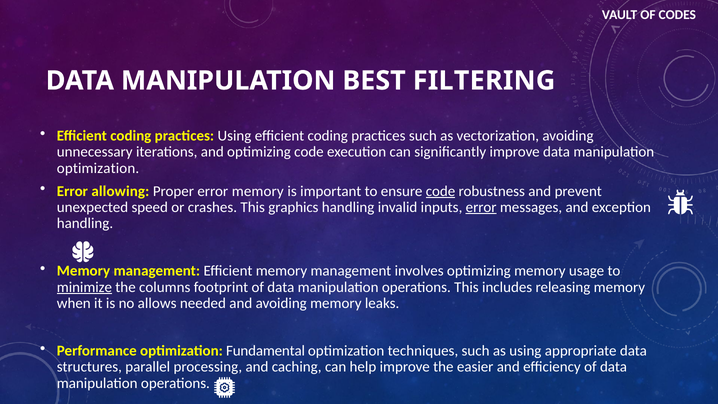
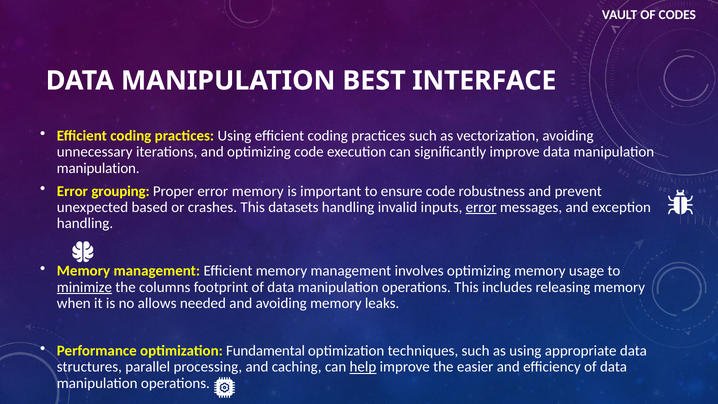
FILTERING: FILTERING -> INTERFACE (484, 81)
optimization: optimization -> manipulation (98, 168)
allowing: allowing -> grouping (121, 191)
code underline: present -> none (441, 191)
speed: speed -> based (150, 207)
graphics: graphics -> datasets (293, 207)
help underline: none -> present (363, 367)
